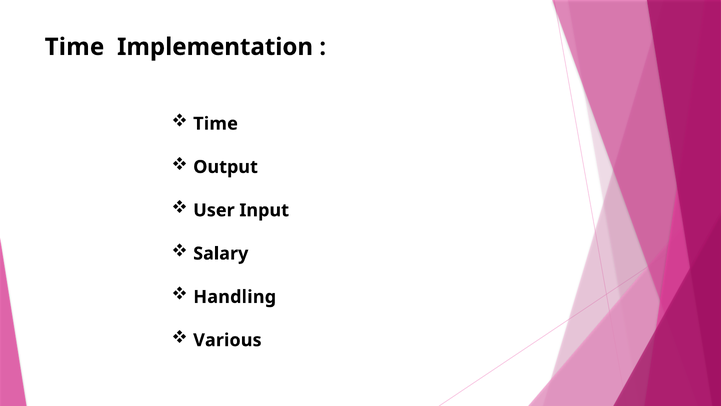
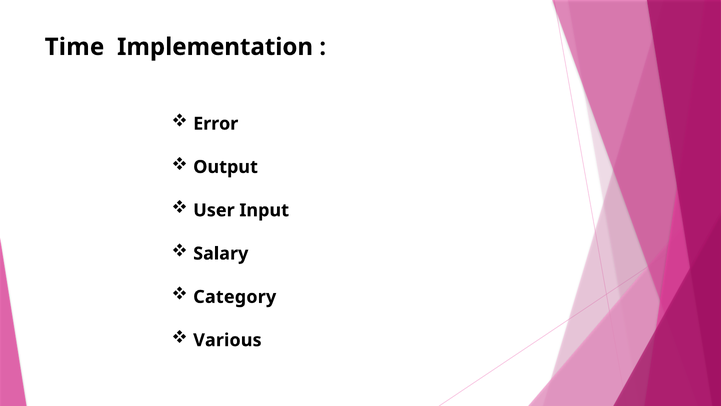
Time: Time -> Error (216, 124)
Handling: Handling -> Category (235, 297)
